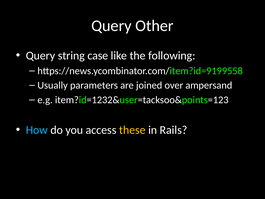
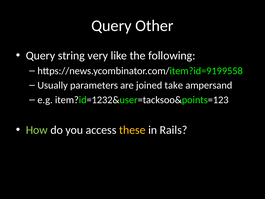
case: case -> very (98, 56)
over: over -> take (174, 85)
How colour: light blue -> light green (37, 130)
